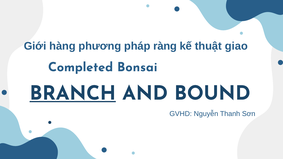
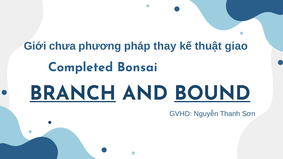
hàng: hàng -> chưa (62, 46)
ràng: ràng -> thay (165, 46)
BOUND underline: none -> present (212, 93)
